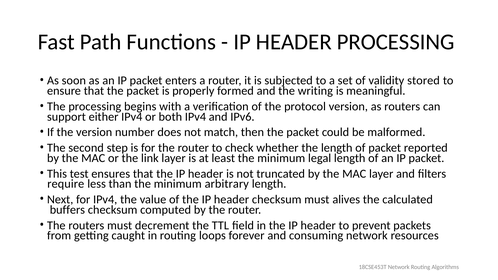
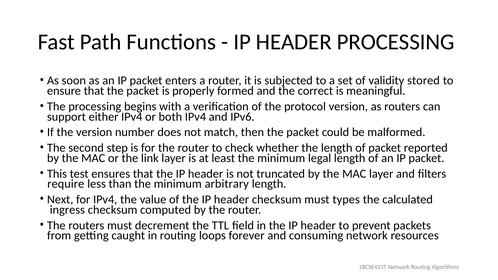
writing: writing -> correct (315, 91)
alives: alives -> types (346, 200)
buffers: buffers -> ingress (67, 210)
